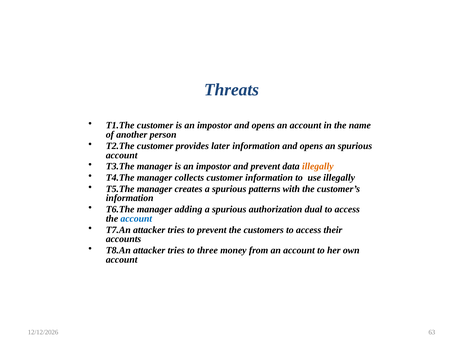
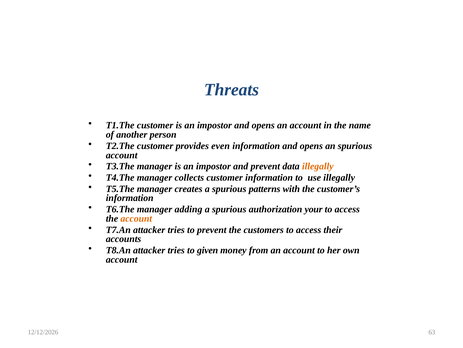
later: later -> even (221, 146)
dual: dual -> your (314, 209)
account colour: blue -> orange (136, 218)
three: three -> given (208, 250)
